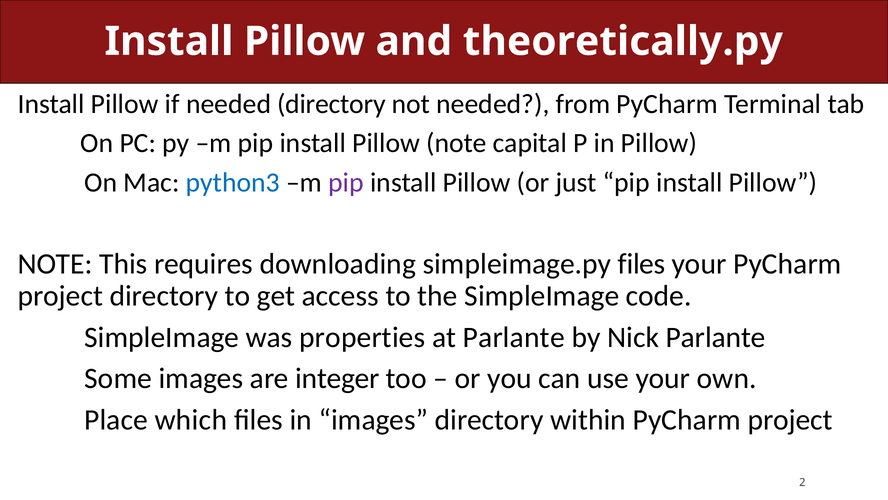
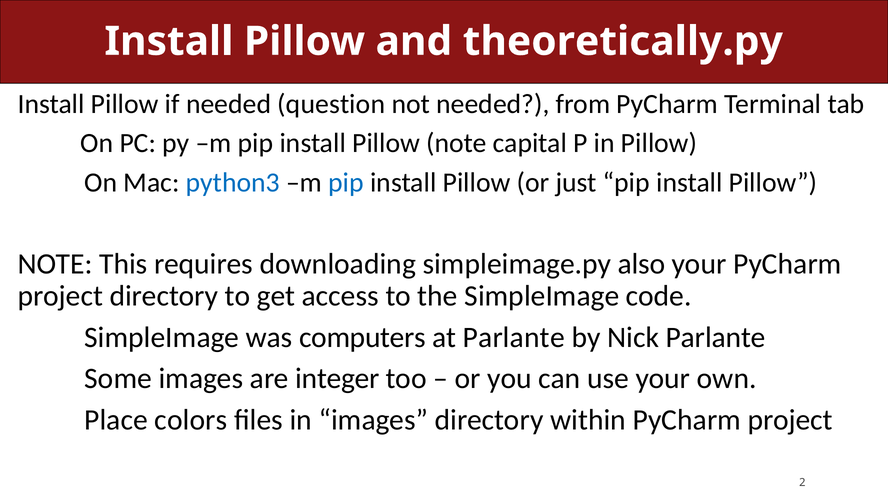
needed directory: directory -> question (331, 104)
pip colour: purple -> blue (346, 182)
simpleimage.py files: files -> also (642, 264)
properties: properties -> computers (362, 337)
which: which -> colors (191, 419)
